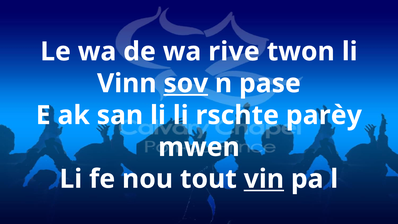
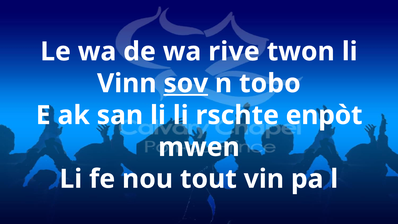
pase: pase -> tobo (270, 83)
parèy: parèy -> enpòt (324, 115)
vin underline: present -> none (264, 179)
